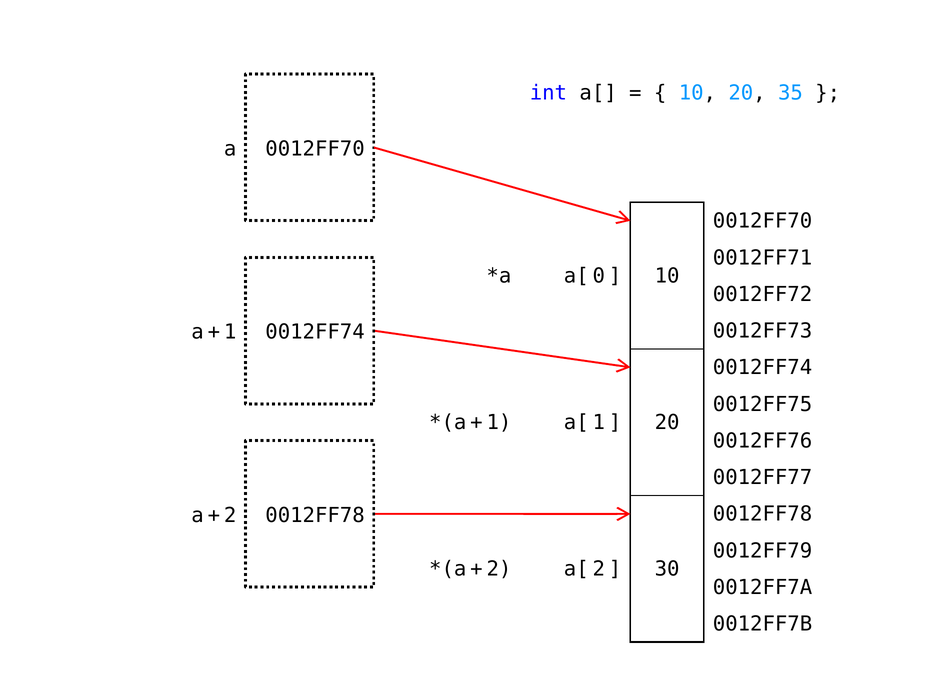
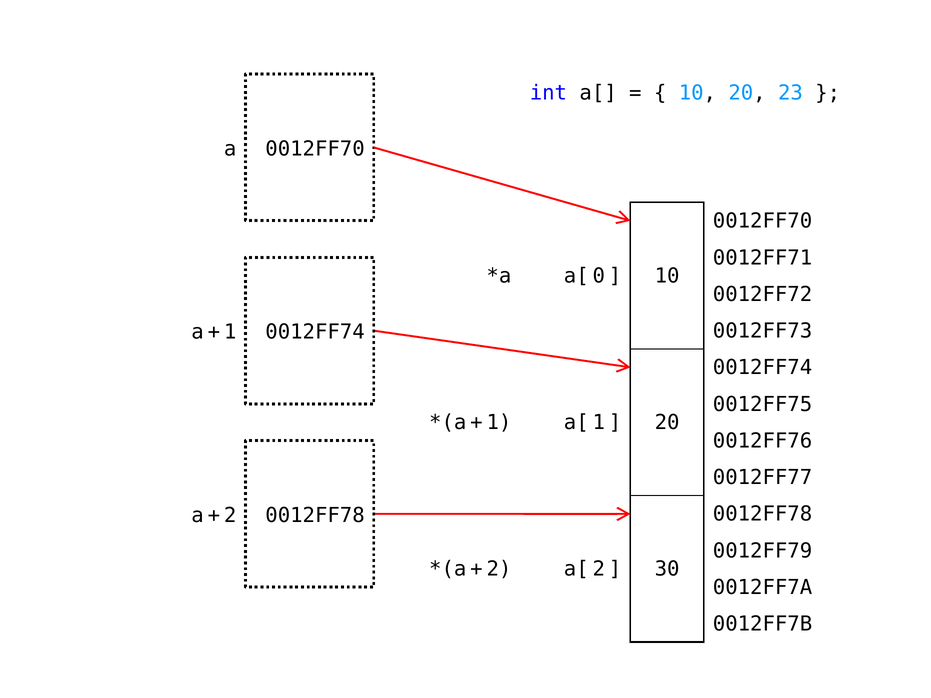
35: 35 -> 23 (790, 93)
